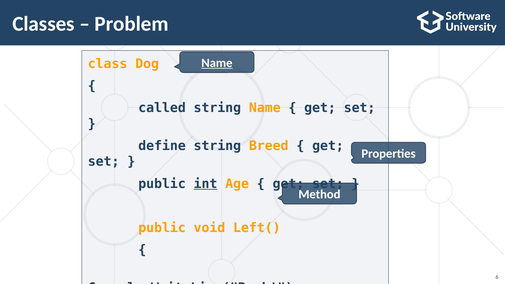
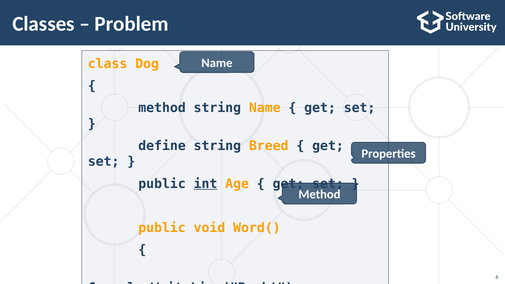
Name underline: present -> none (217, 63)
called: called -> method (162, 108)
Left(: Left( -> Word( (257, 228)
